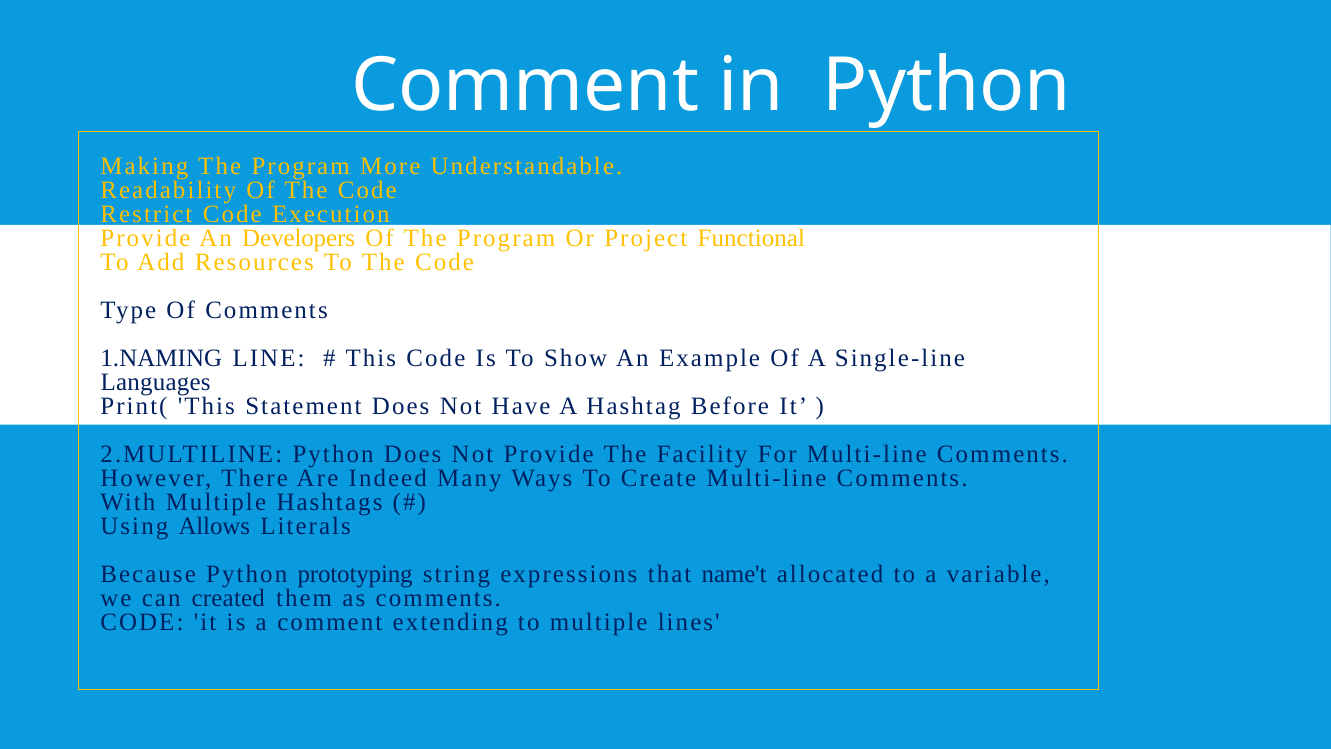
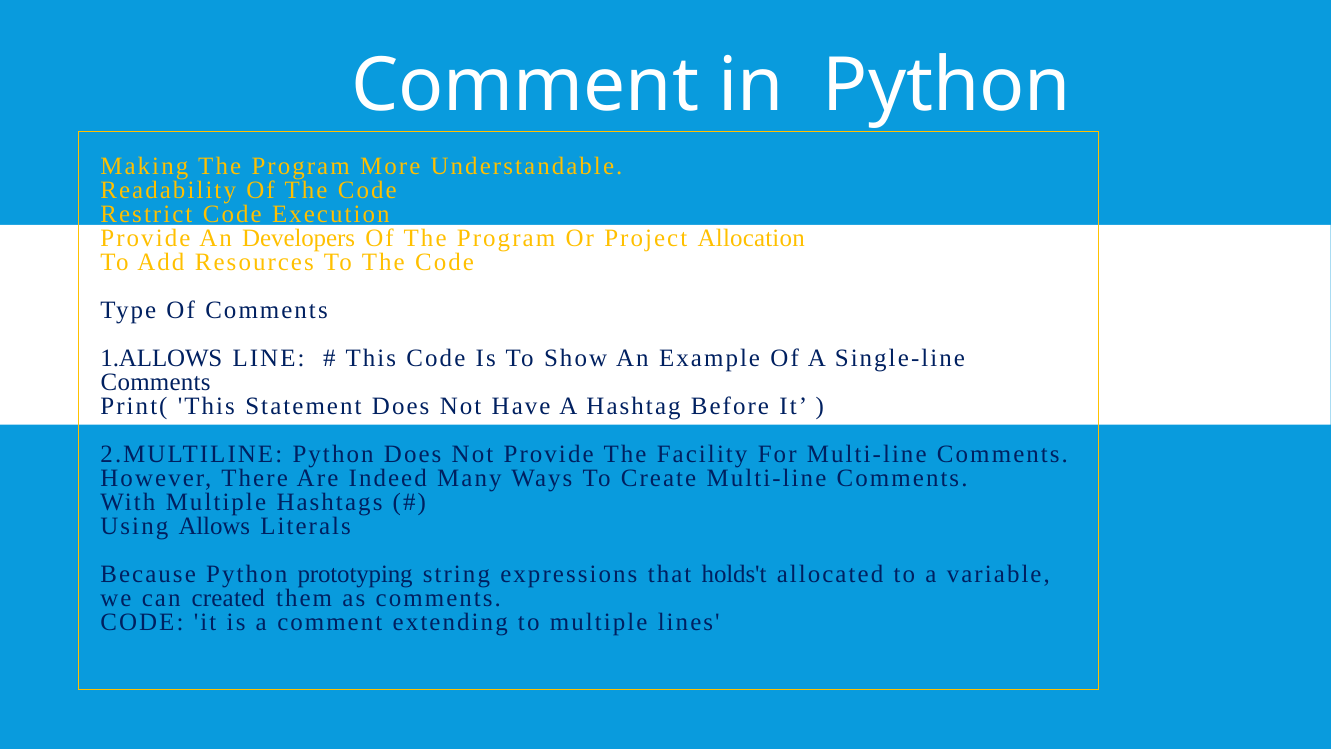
Functional: Functional -> Allocation (751, 239)
1.NAMING: 1.NAMING -> 1.ALLOWS (161, 358)
Languages: Languages -> Comments (156, 382)
name't: name't -> holds't (734, 574)
